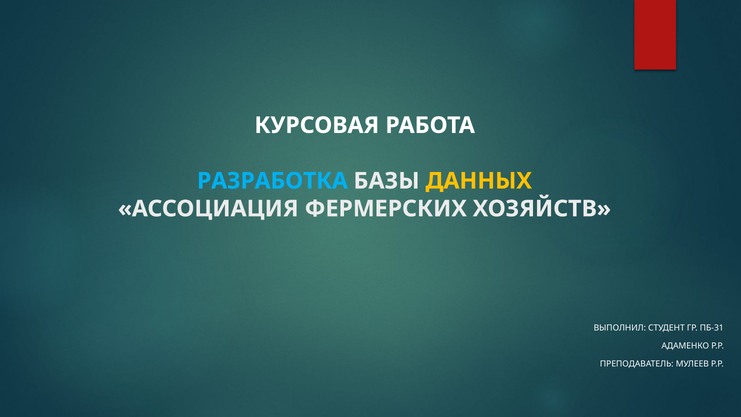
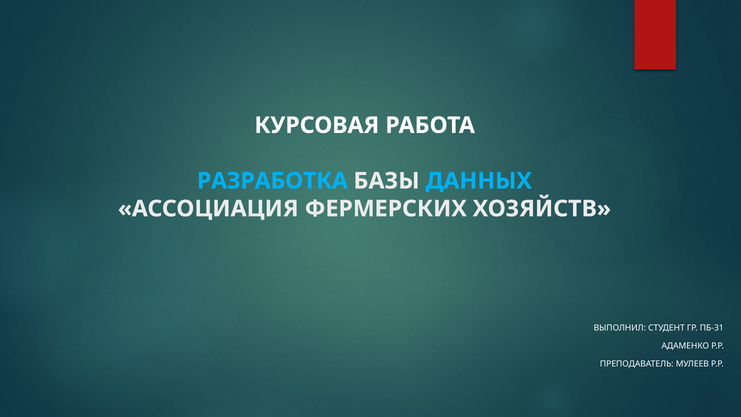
ДАННЫХ colour: yellow -> light blue (479, 181)
